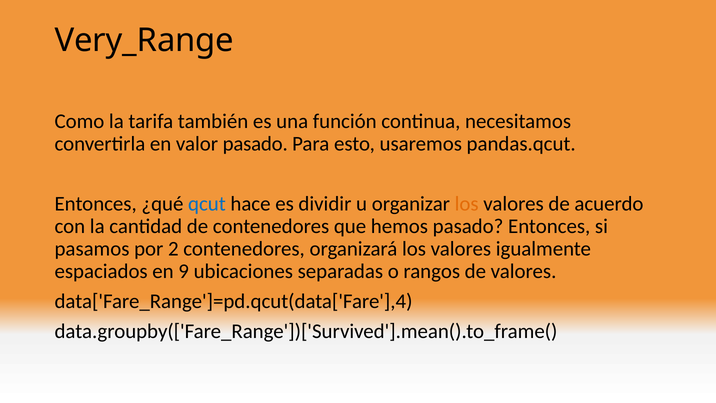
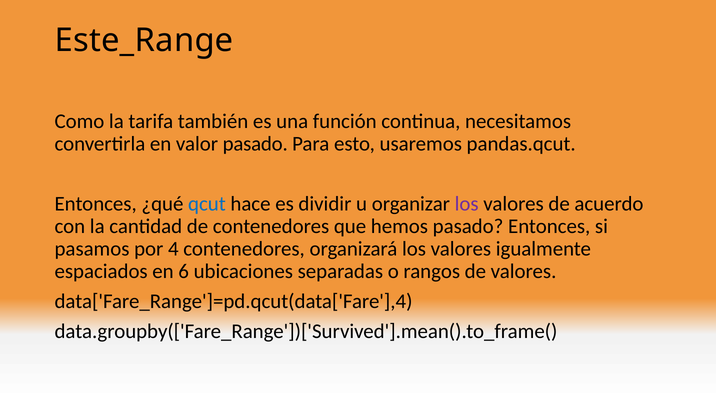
Very_Range: Very_Range -> Este_Range (144, 40)
los colour: orange -> purple (467, 204)
2: 2 -> 4 (173, 249)
9: 9 -> 6 (184, 271)
